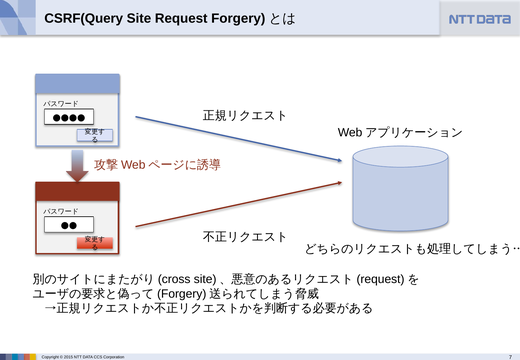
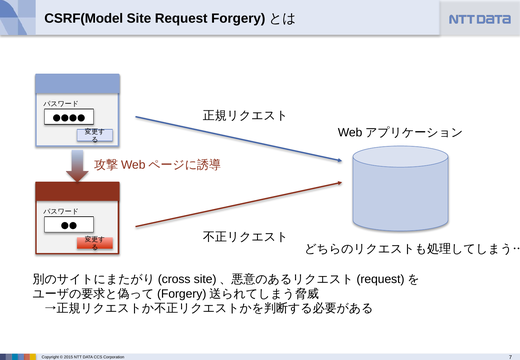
CSRF(Query: CSRF(Query -> CSRF(Model (84, 18)
